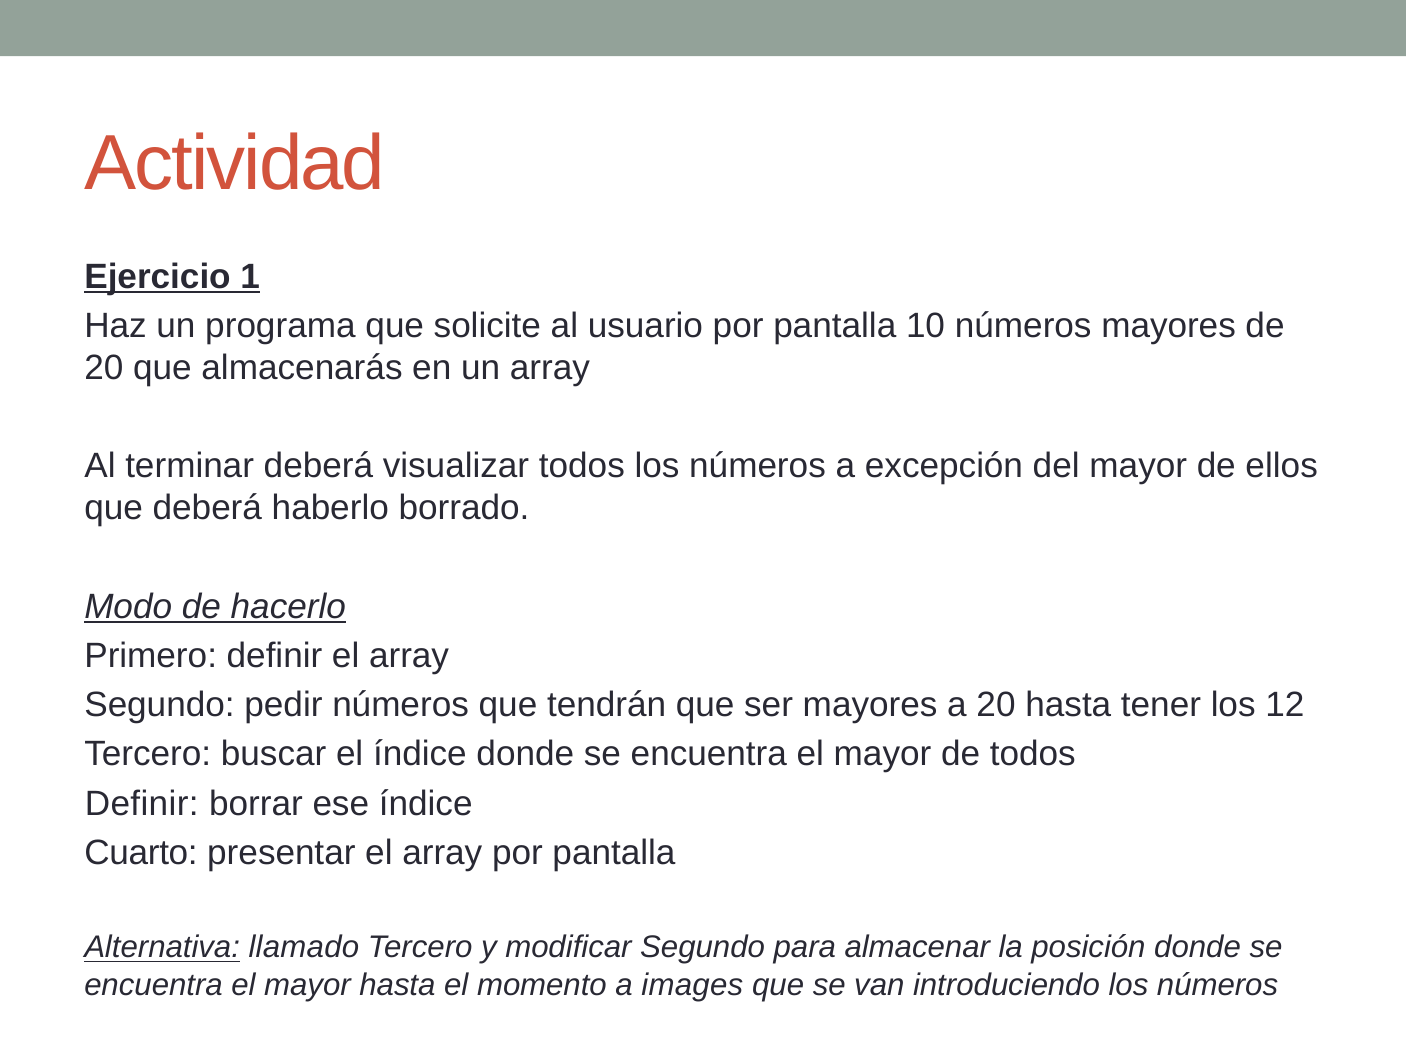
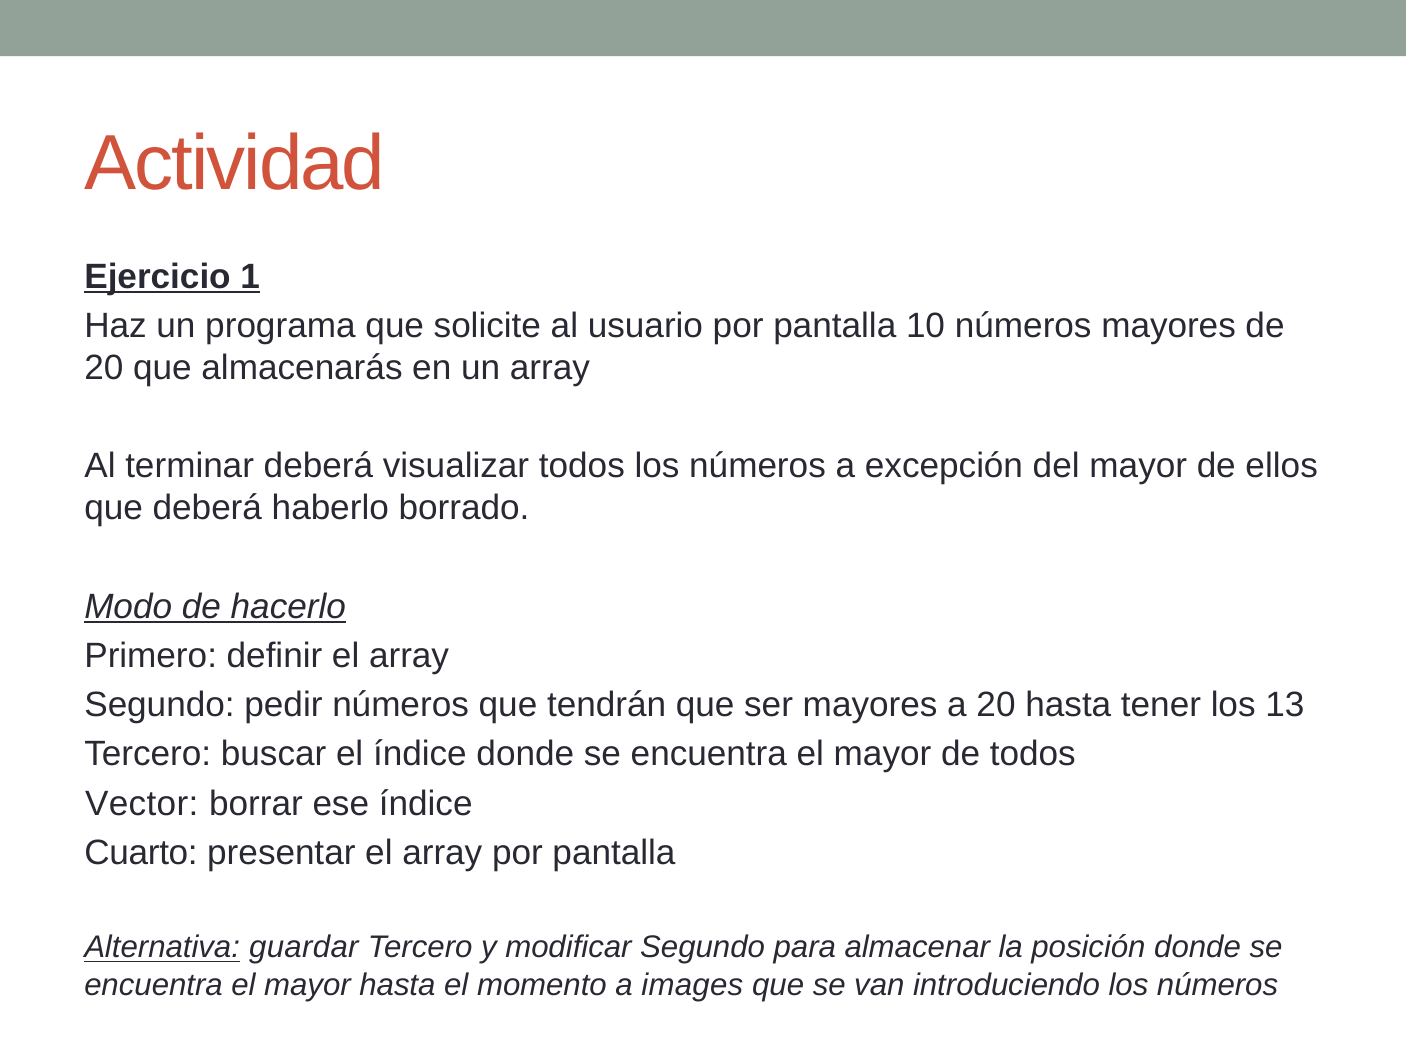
12: 12 -> 13 (1285, 705)
Definir: Definir -> Vector (142, 804)
llamado: llamado -> guardar (304, 948)
